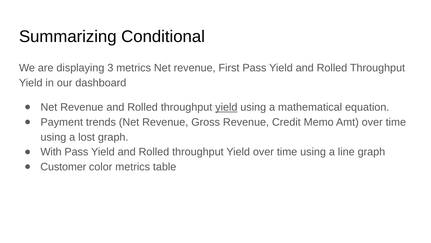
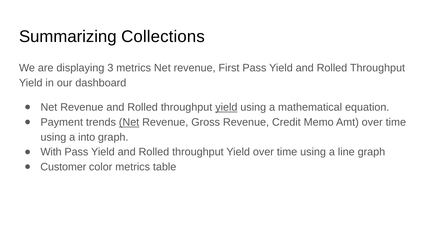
Conditional: Conditional -> Collections (163, 37)
Net underline: none -> present (129, 122)
lost: lost -> into (87, 137)
